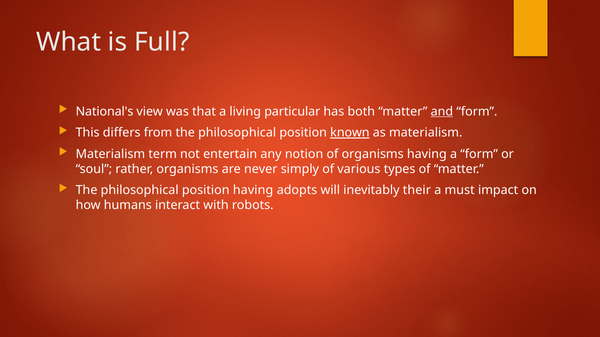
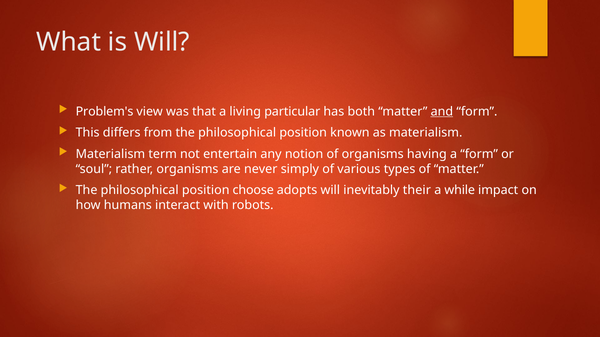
is Full: Full -> Will (162, 42)
National's: National's -> Problem's (105, 112)
known underline: present -> none (350, 133)
position having: having -> choose (253, 190)
must: must -> while (460, 190)
